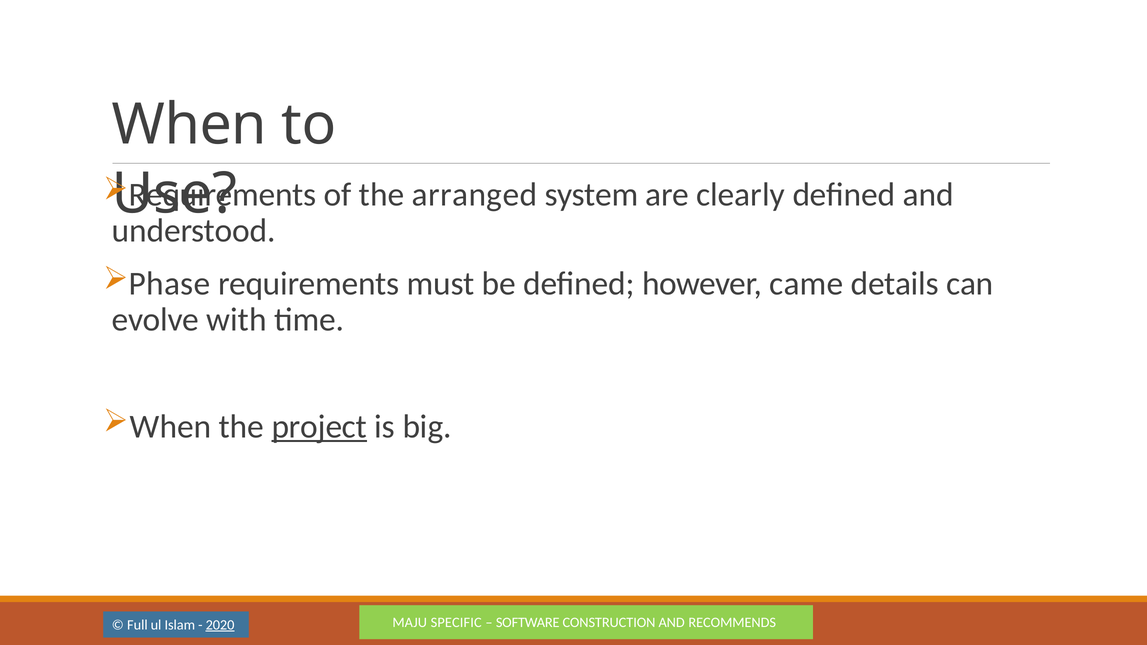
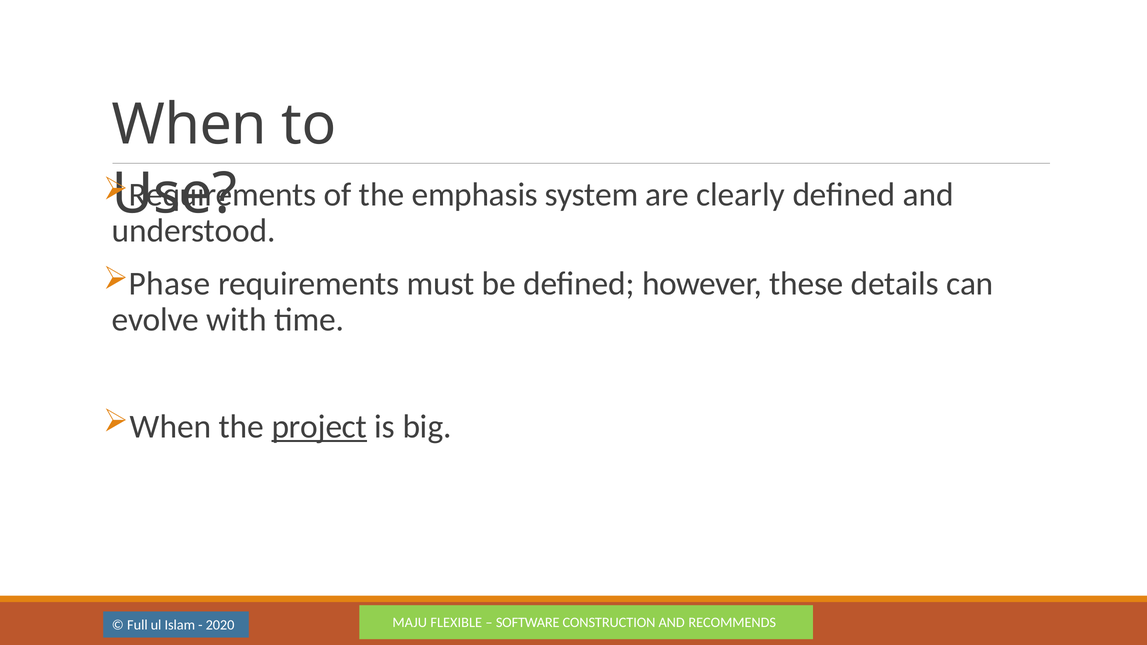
arranged: arranged -> emphasis (475, 195)
came: came -> these (806, 284)
SPECIFIC: SPECIFIC -> FLEXIBLE (456, 623)
2020 underline: present -> none (220, 625)
